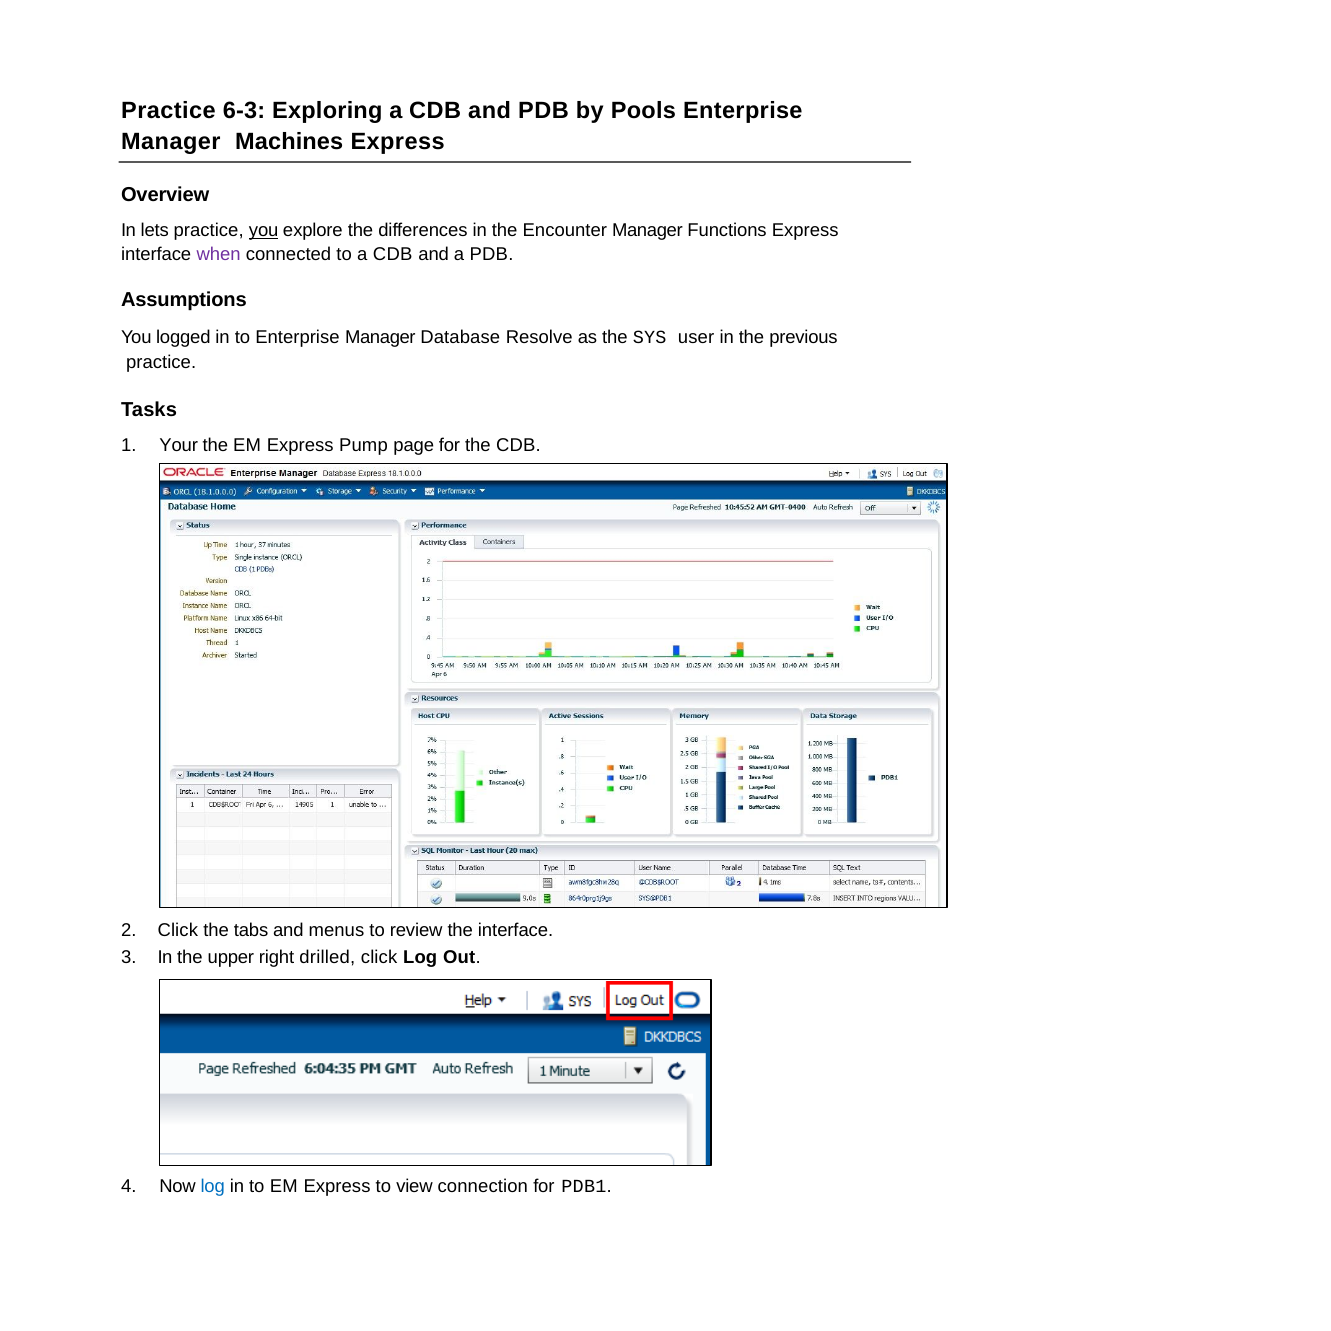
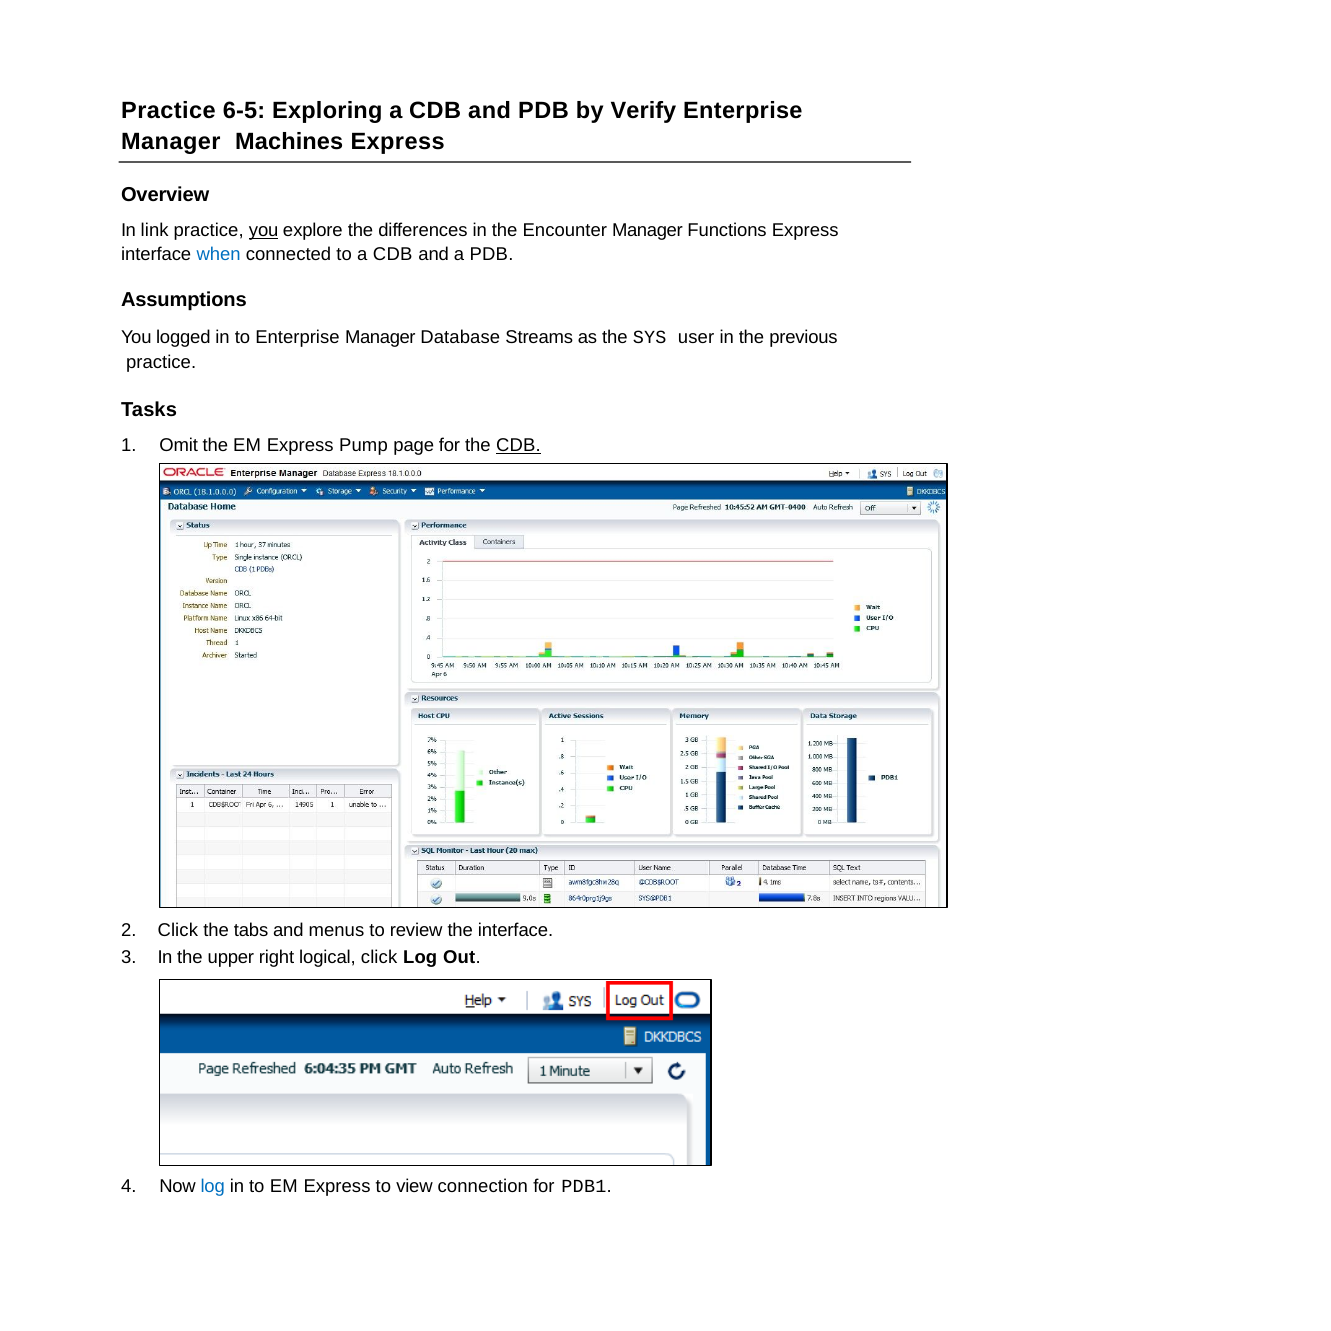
6-3: 6-3 -> 6-5 (244, 111)
Pools: Pools -> Verify (644, 111)
lets: lets -> link (155, 231)
when colour: purple -> blue (219, 254)
Resolve: Resolve -> Streams (539, 337)
Your: Your -> Omit (179, 445)
CDB underline: none -> present (518, 445)
drilled: drilled -> logical (327, 958)
